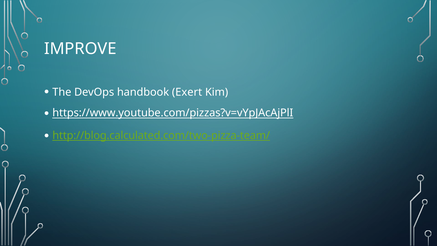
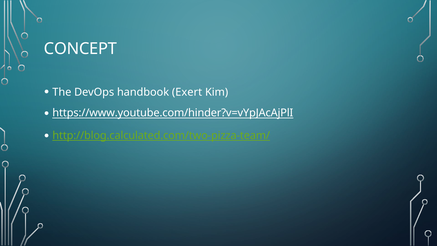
IMPROVE: IMPROVE -> CONCEPT (80, 49)
https://www.youtube.com/pizzas?v=vYpJAcAjPlI: https://www.youtube.com/pizzas?v=vYpJAcAjPlI -> https://www.youtube.com/hinder?v=vYpJAcAjPlI (173, 113)
